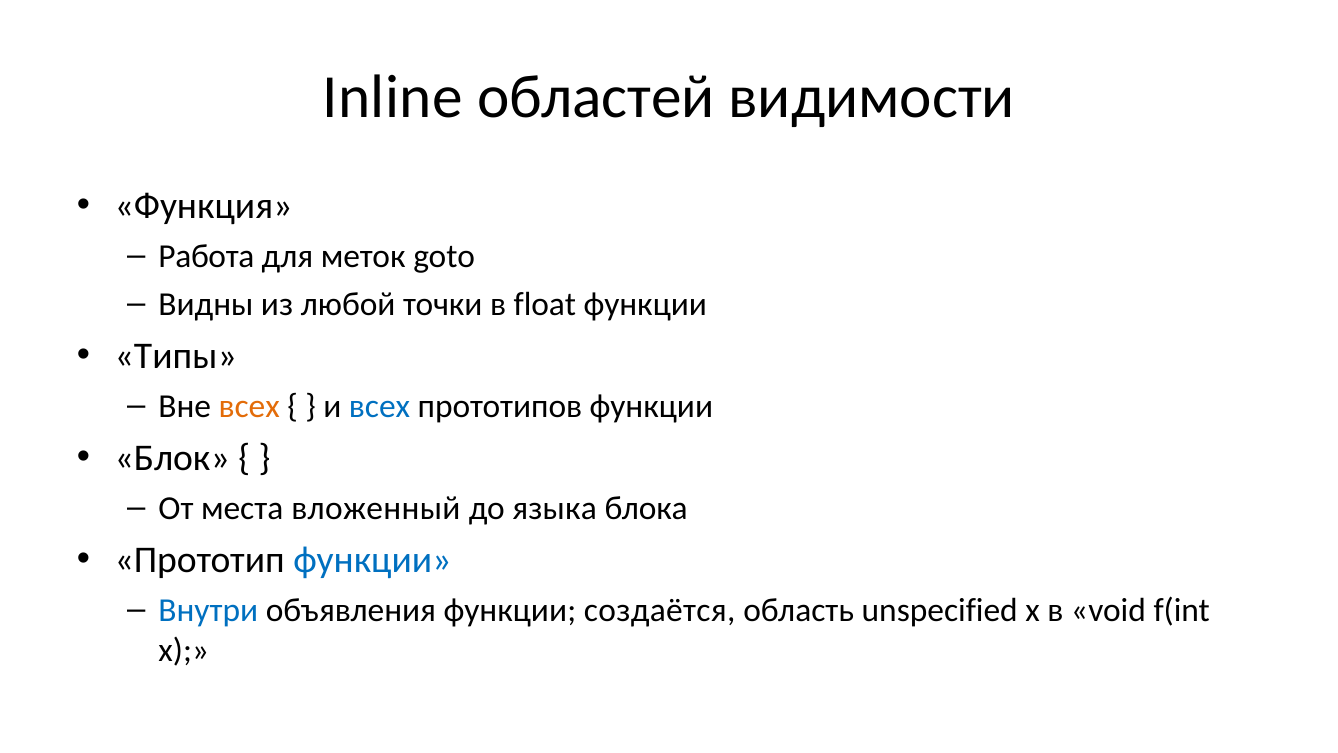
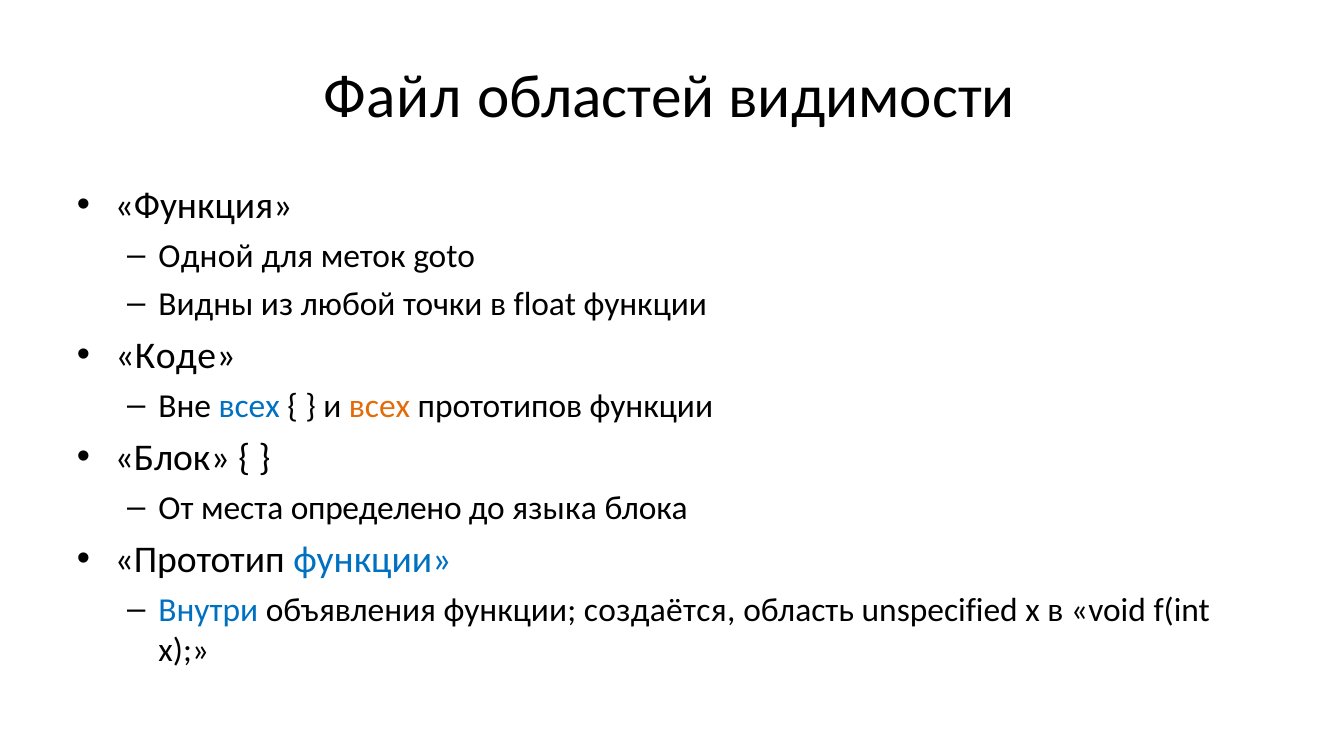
Inline: Inline -> Файл (392, 97)
Работа: Работа -> Одной (206, 256)
Типы: Типы -> Коде (176, 356)
всех colour: orange -> blue (249, 406)
всех colour: blue -> orange (380, 406)
вложенный: вложенный -> определено (376, 508)
